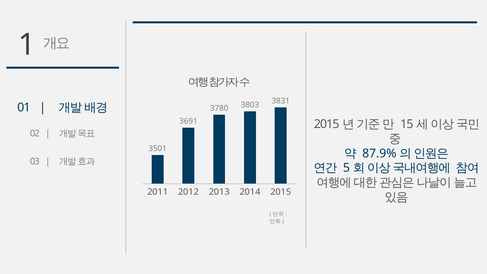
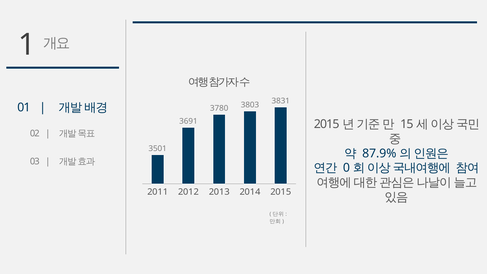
5: 5 -> 0 (346, 168)
